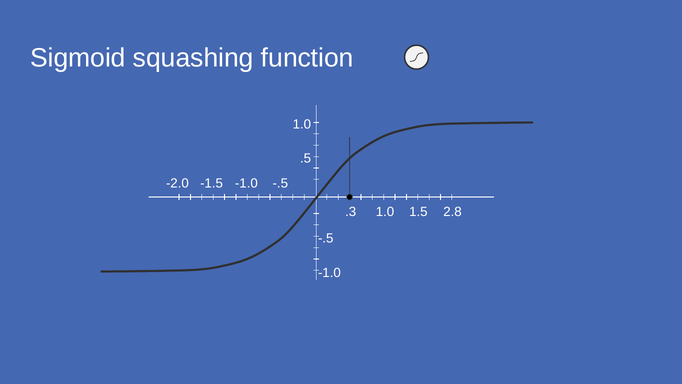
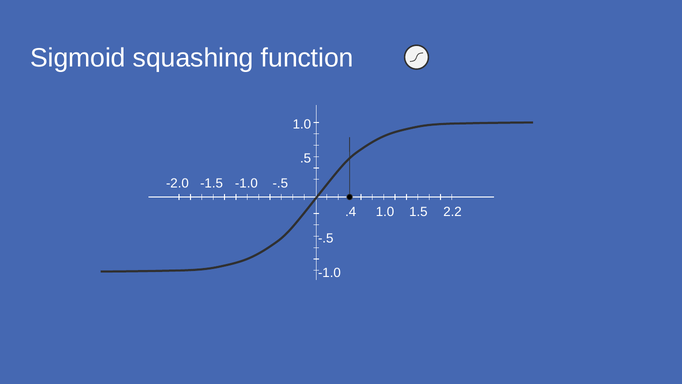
.3: .3 -> .4 (351, 212)
2.8: 2.8 -> 2.2 (453, 212)
